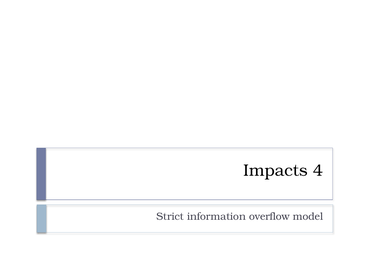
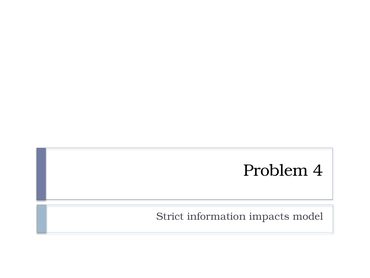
Impacts: Impacts -> Problem (276, 170)
overflow: overflow -> impacts (269, 216)
